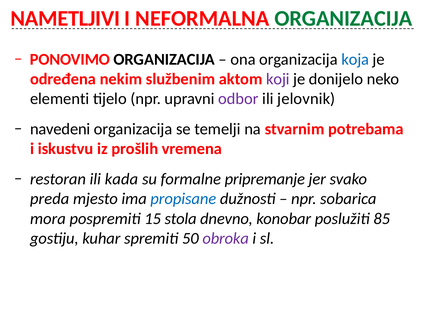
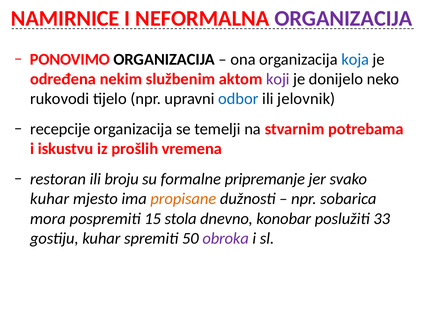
NAMETLJIVI: NAMETLJIVI -> NAMIRNICE (65, 18)
ORGANIZACIJA colour: green -> purple (343, 18)
elementi: elementi -> rukovodi (60, 99)
odbor colour: purple -> blue (238, 99)
navedeni: navedeni -> recepcije (60, 129)
kada: kada -> broju (122, 179)
preda: preda -> kuhar (50, 199)
propisane colour: blue -> orange (183, 199)
85: 85 -> 33 (382, 219)
